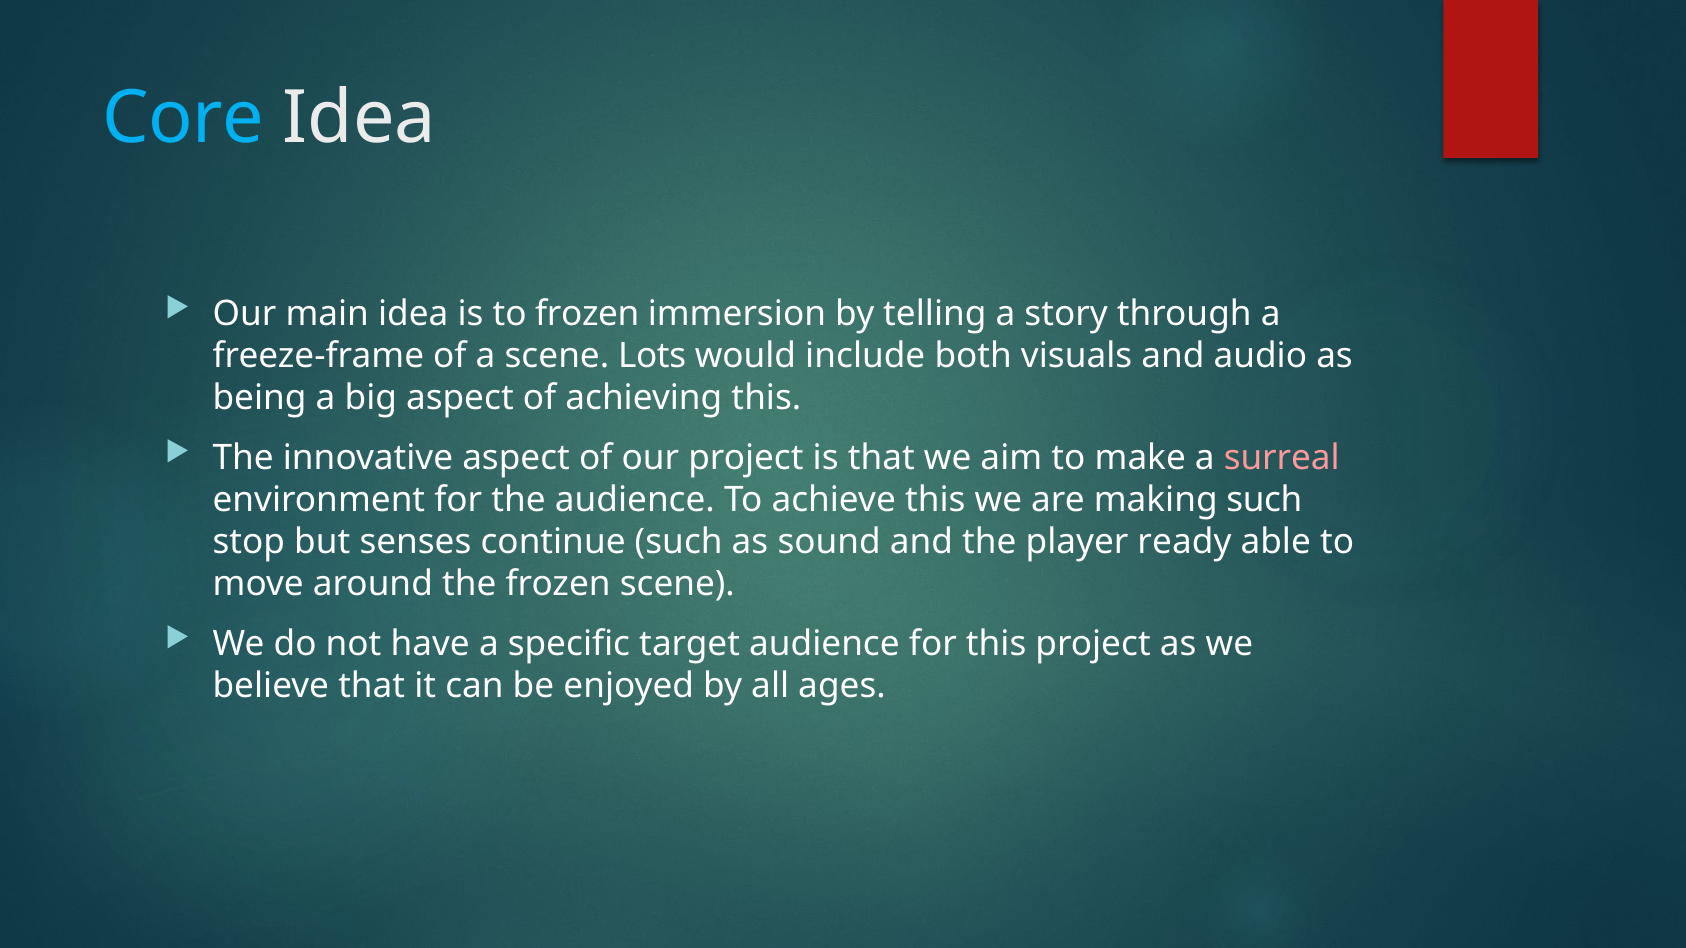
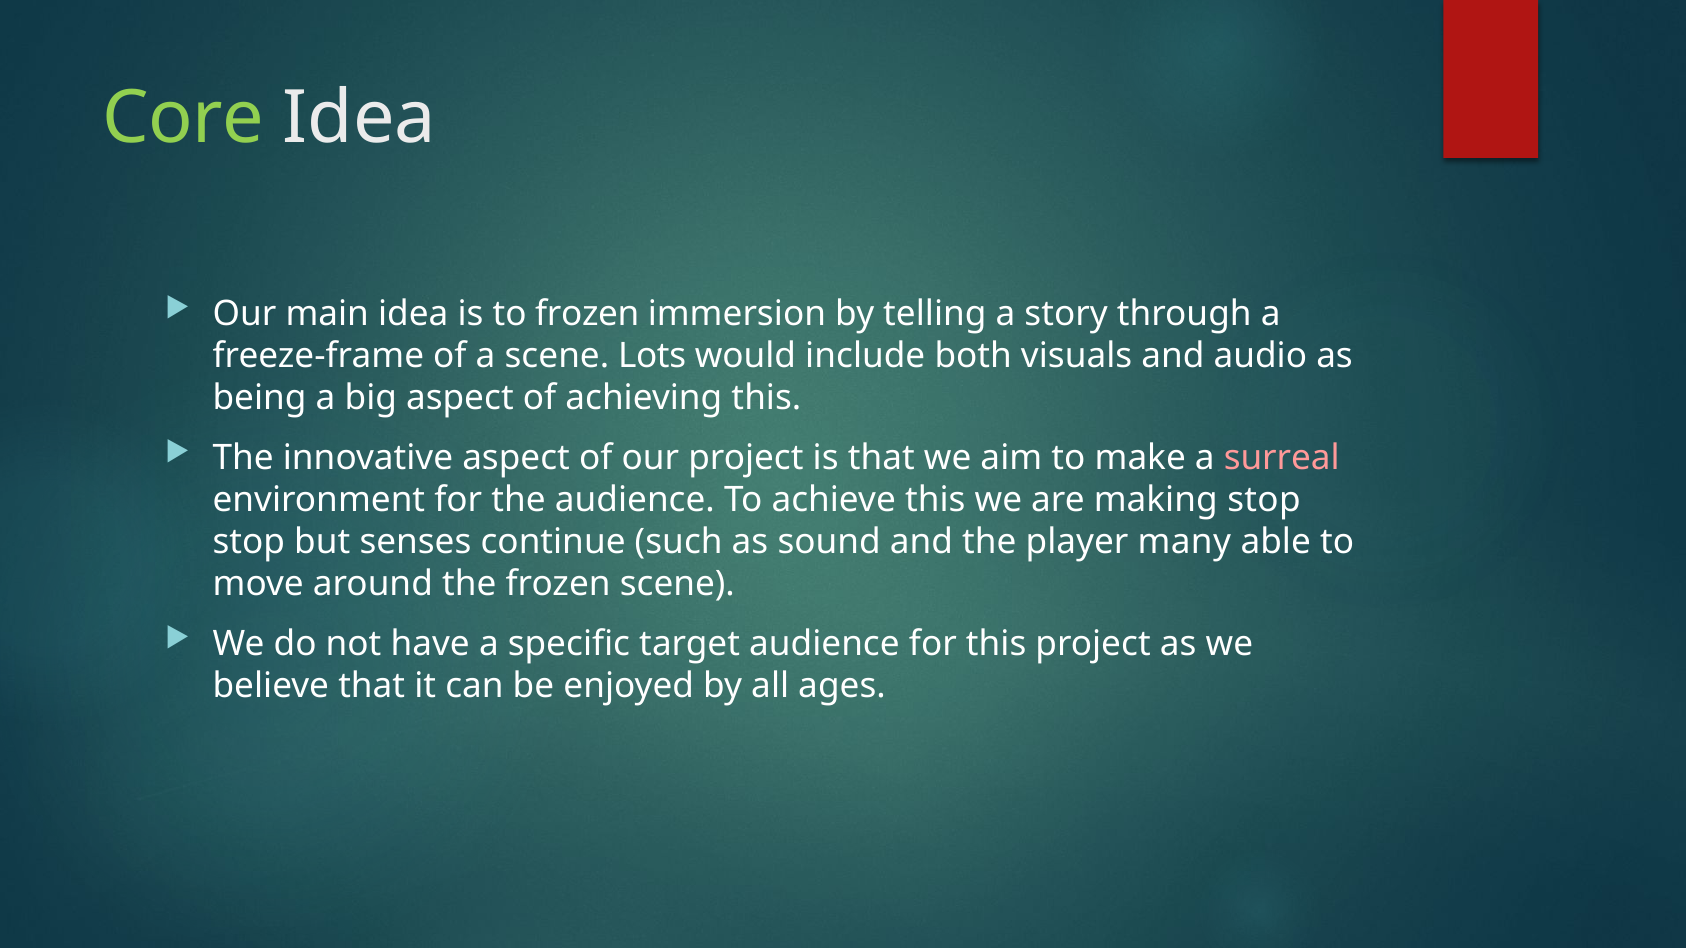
Core colour: light blue -> light green (183, 118)
making such: such -> stop (1264, 500)
ready: ready -> many (1184, 542)
